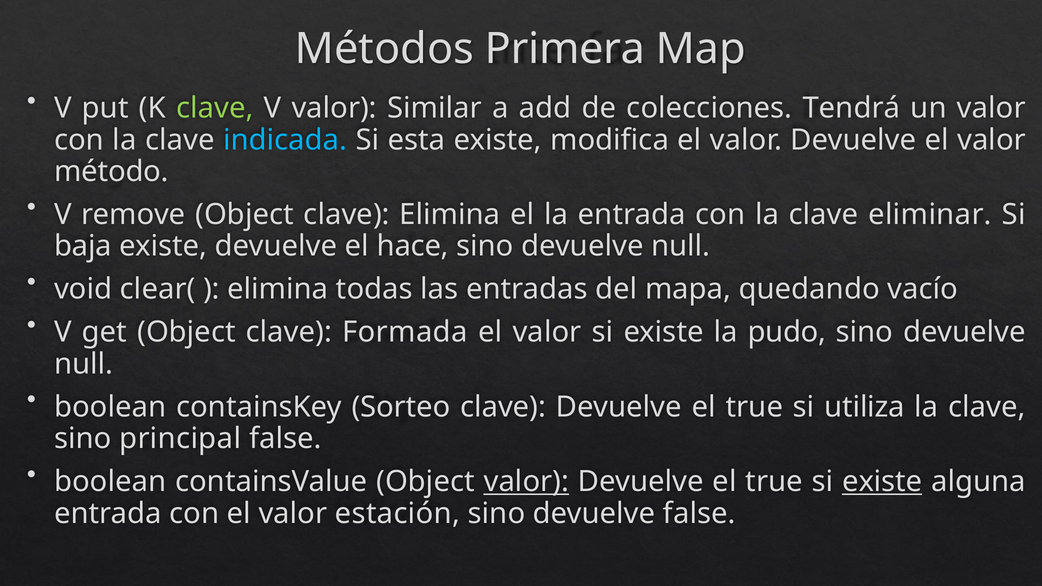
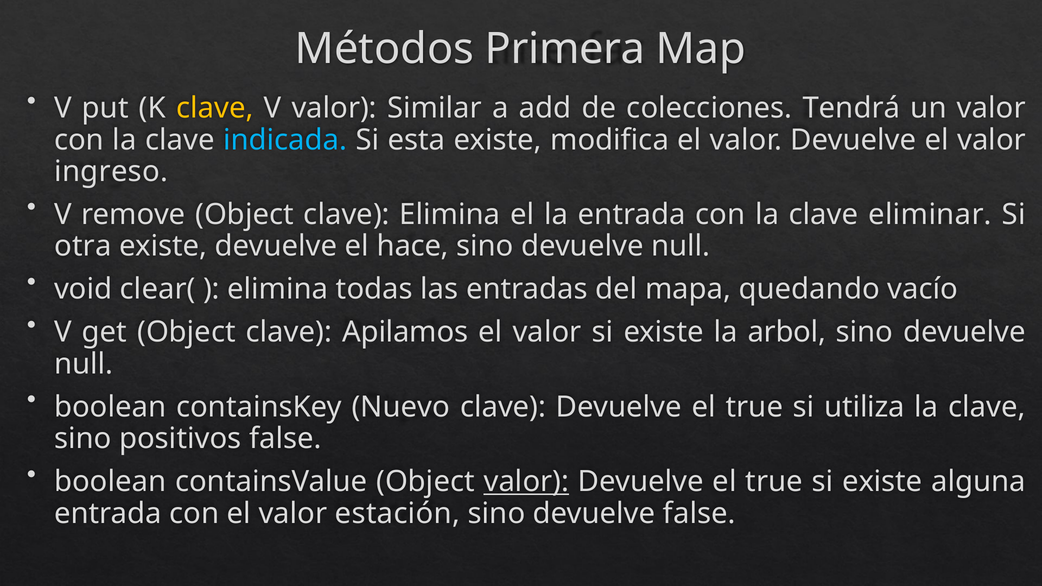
clave colour: light green -> yellow (215, 108)
método: método -> ingreso (111, 172)
baja: baja -> otra (83, 246)
Formada: Formada -> Apilamos (405, 332)
pudo: pudo -> arbol (787, 332)
Sorteo: Sorteo -> Nuevo (401, 407)
principal: principal -> positivos (180, 439)
existe underline: present -> none (882, 482)
